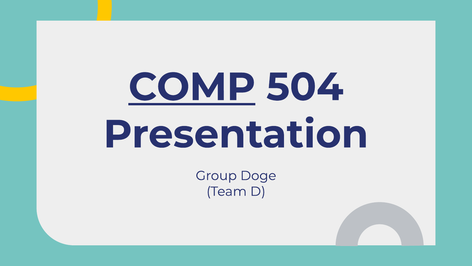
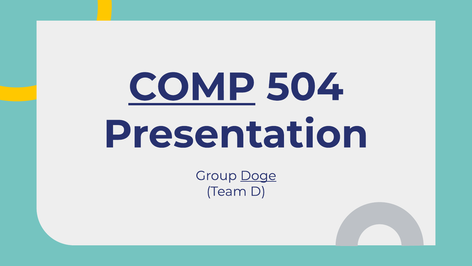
Doge underline: none -> present (258, 175)
